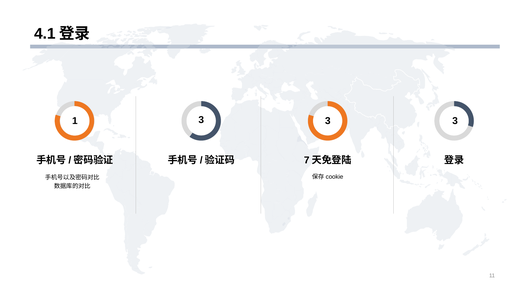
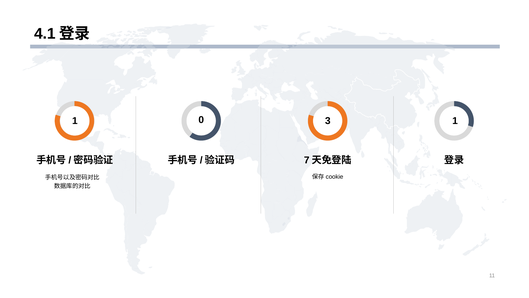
3: 3 -> 0 (201, 120)
3: 3 -> 1 (455, 121)
